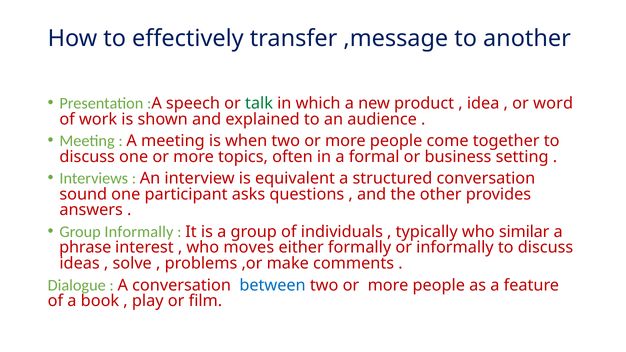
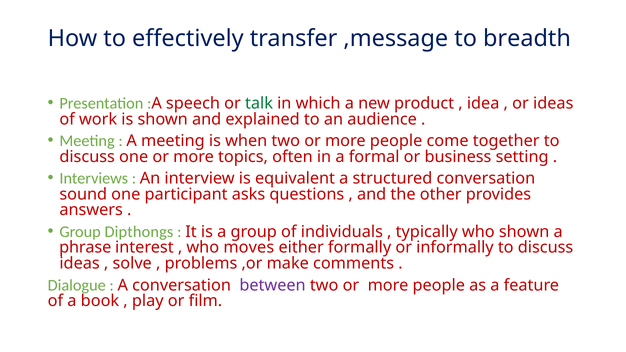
another: another -> breadth (527, 39)
or word: word -> ideas (553, 103)
Group Informally: Informally -> Dipthongs (139, 232)
who similar: similar -> shown (524, 232)
between colour: blue -> purple (273, 285)
